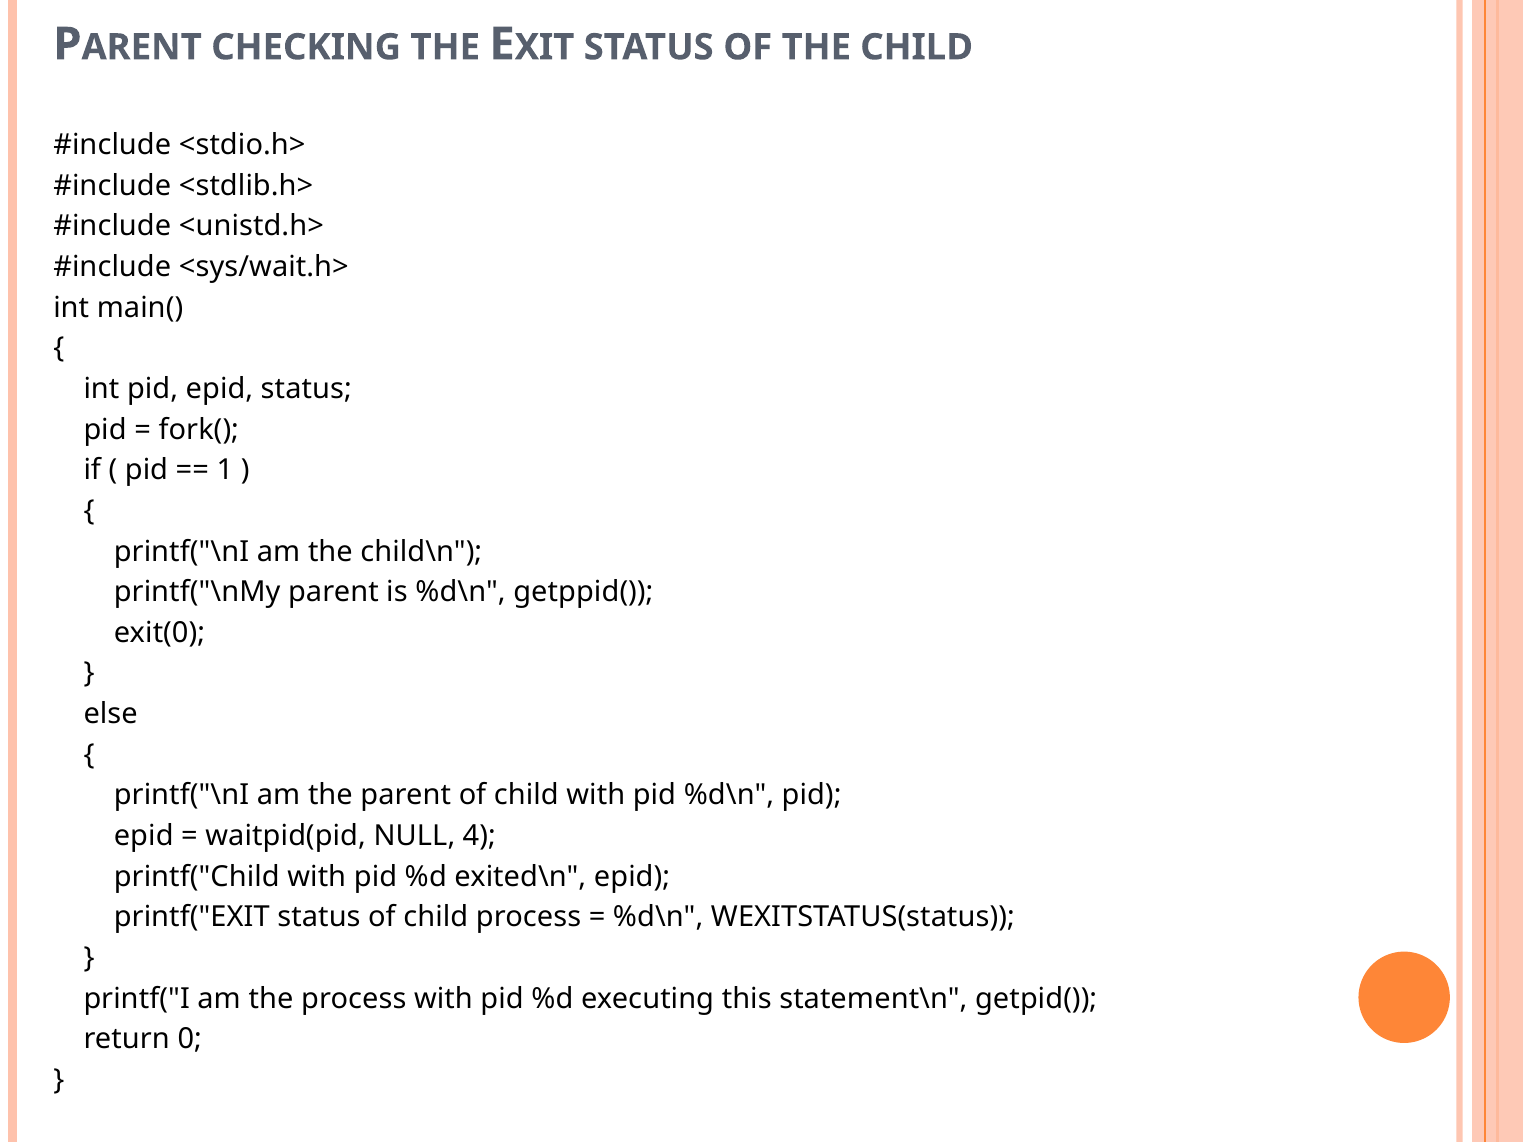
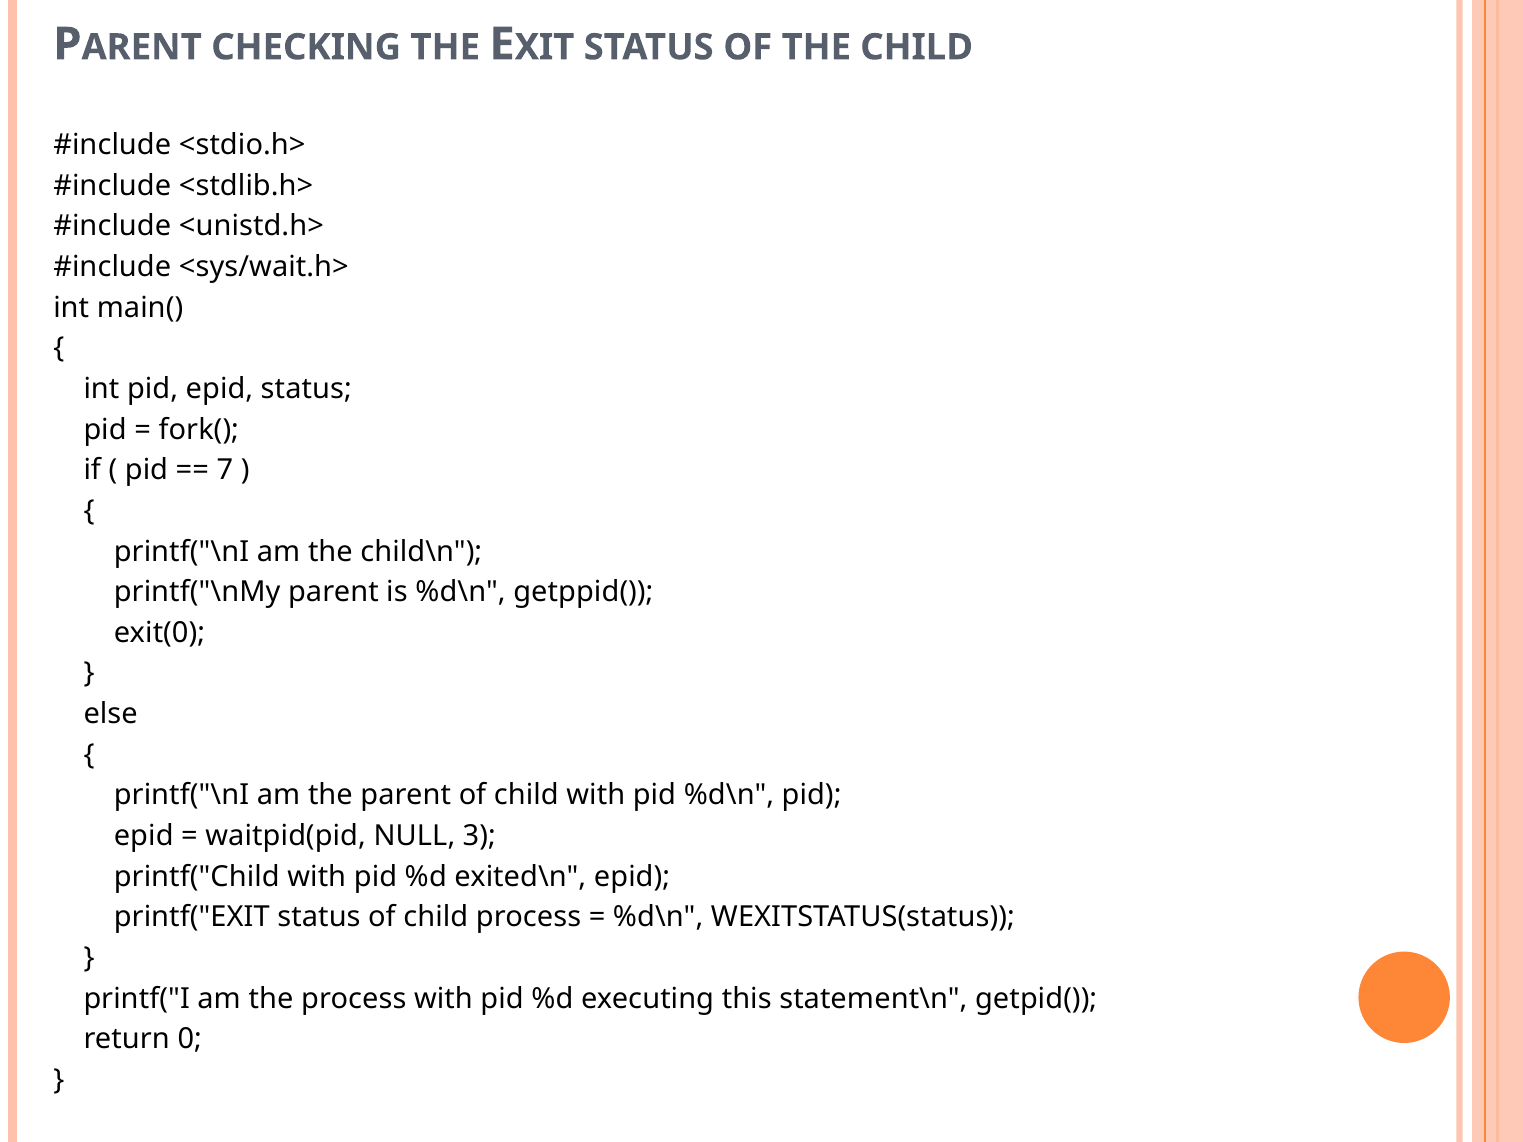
1: 1 -> 7 (225, 470)
4: 4 -> 3 (479, 836)
